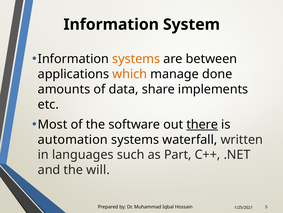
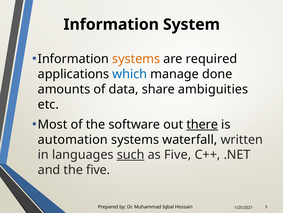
between: between -> required (211, 59)
which colour: orange -> blue (130, 74)
implements: implements -> ambiguities (213, 89)
such underline: none -> present (131, 154)
as Part: Part -> Five (178, 154)
the will: will -> five (98, 169)
